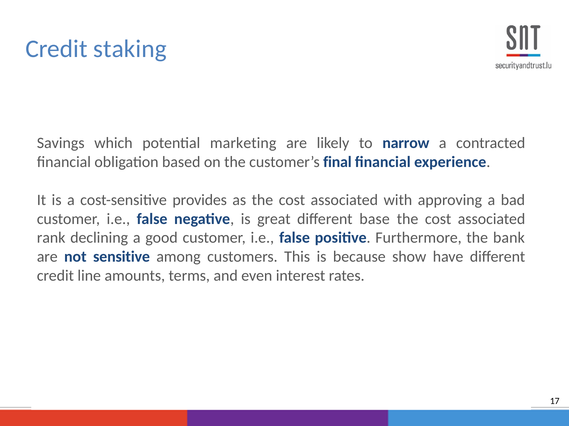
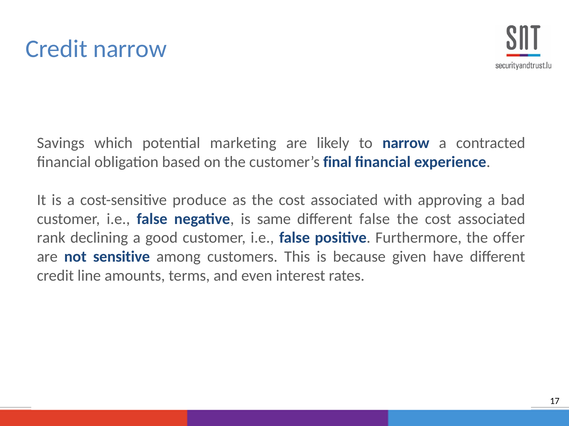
Credit staking: staking -> narrow (130, 49)
provides: provides -> produce (200, 200)
great: great -> same (274, 219)
different base: base -> false (375, 219)
bank: bank -> offer (509, 238)
show: show -> given (409, 257)
